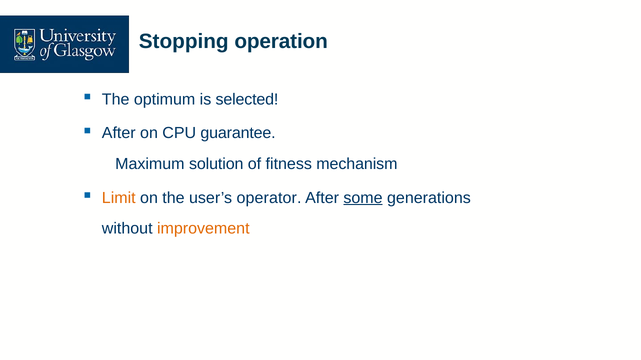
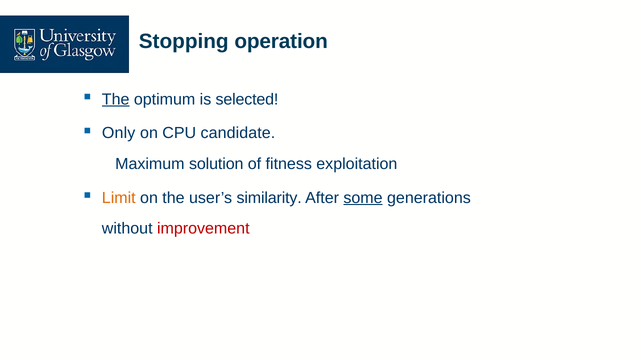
The underline: none -> present (116, 99)
After: After -> Only (119, 133)
guarantee: guarantee -> candidate (238, 133)
mechanism: mechanism -> exploitation (357, 164)
operator: operator -> similarity (269, 198)
improvement colour: orange -> red (203, 229)
